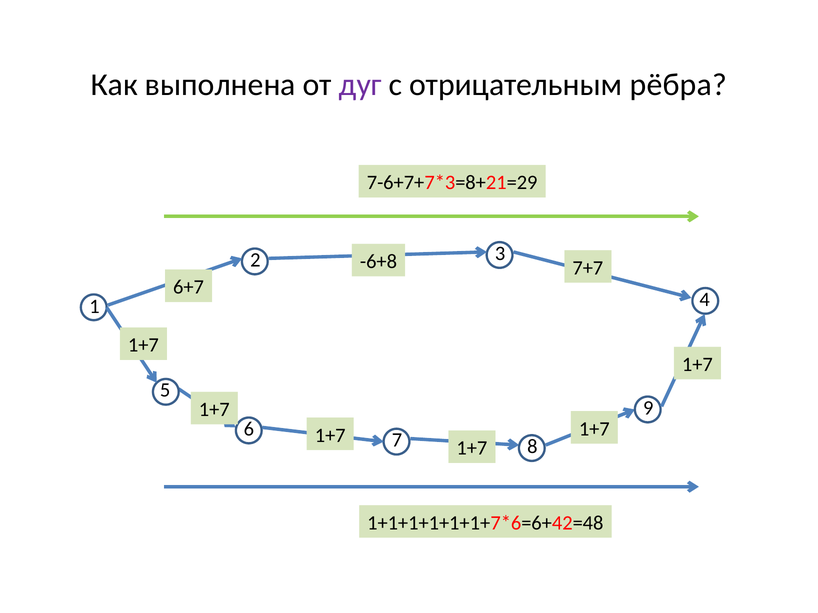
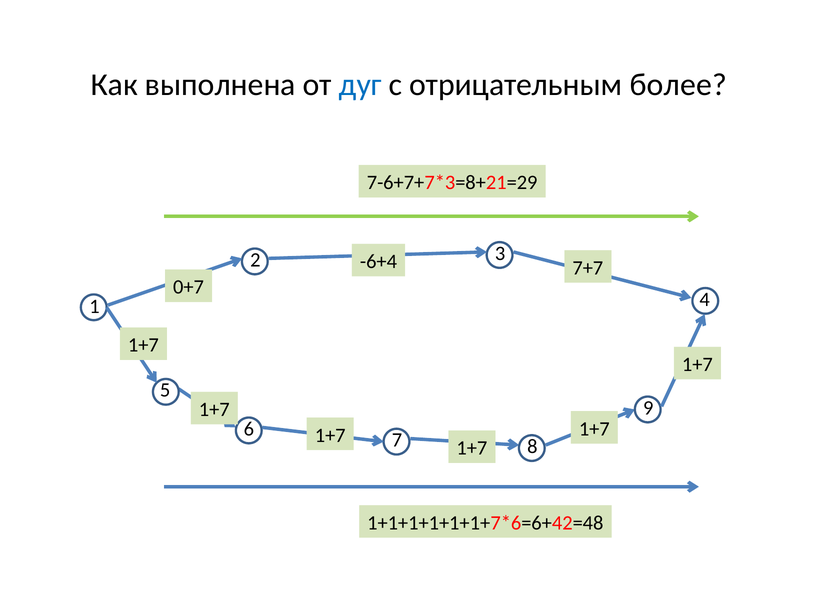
дуг colour: purple -> blue (360, 85)
рёбра: рёбра -> более (678, 85)
-6+8: -6+8 -> -6+4 (378, 262)
6+7: 6+7 -> 0+7 (188, 287)
